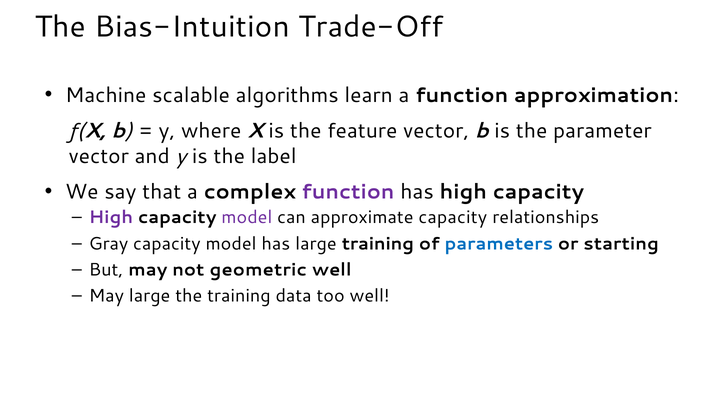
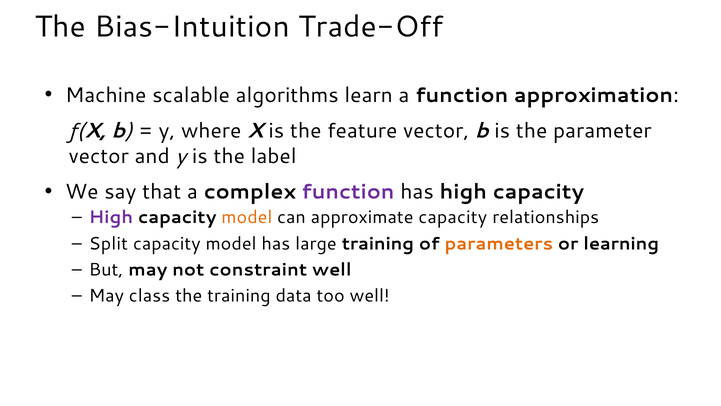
model colour: purple -> orange (247, 217)
Gray: Gray -> Split (108, 243)
parameters colour: blue -> orange (499, 243)
starting: starting -> learning (621, 243)
geometric: geometric -> constraint (258, 270)
May large: large -> class (150, 296)
